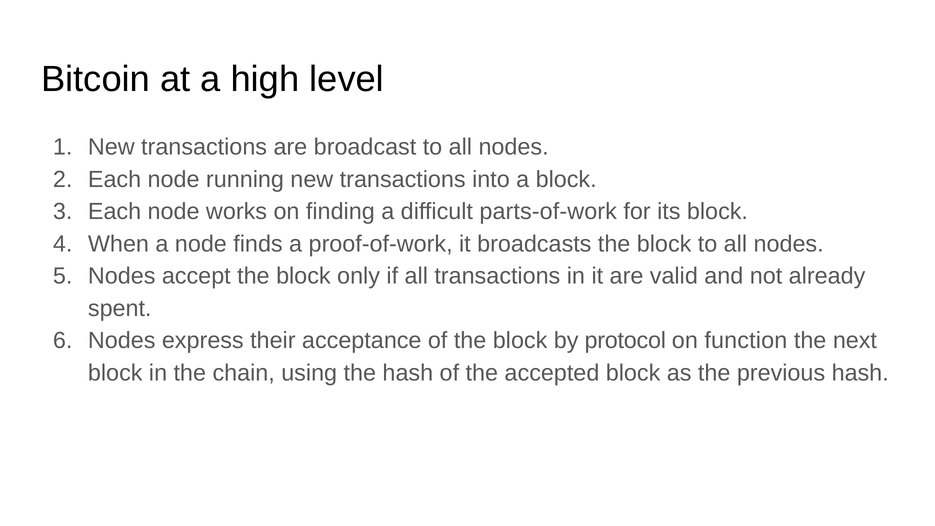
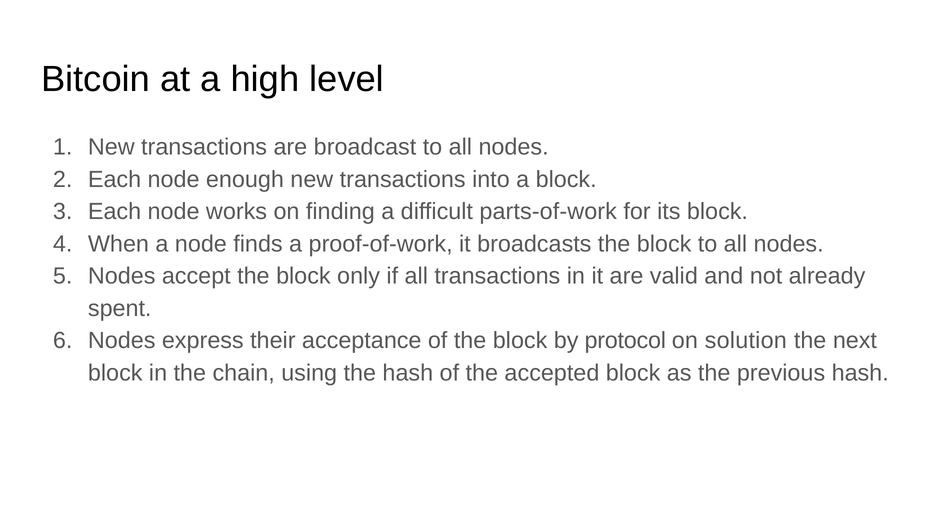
running: running -> enough (245, 179)
function: function -> solution (746, 341)
